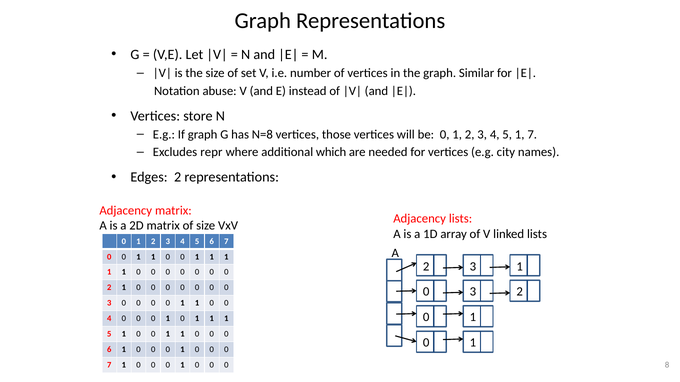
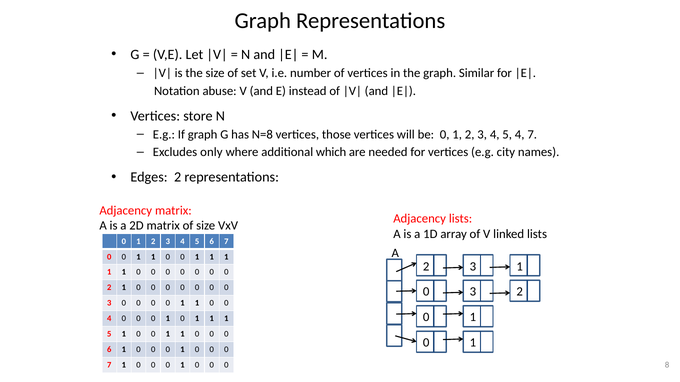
4 5 1: 1 -> 4 (520, 135)
repr: repr -> only (211, 152)
